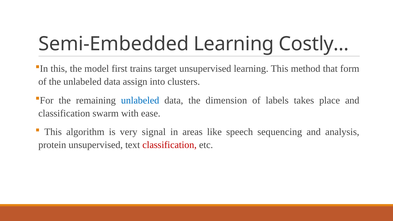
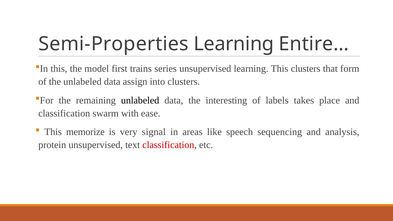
Semi-Embedded: Semi-Embedded -> Semi-Properties (113, 44)
Costly…: Costly… -> Entire… (314, 44)
target: target -> series (166, 69)
This method: method -> clusters (306, 69)
unlabeled colour: blue -> black (140, 100)
dimension: dimension -> interesting (226, 100)
algorithm: algorithm -> memorize (85, 132)
